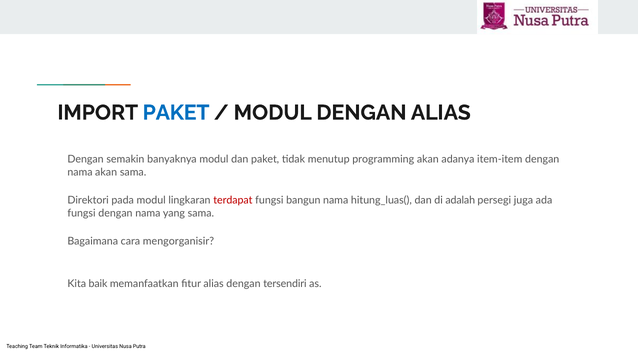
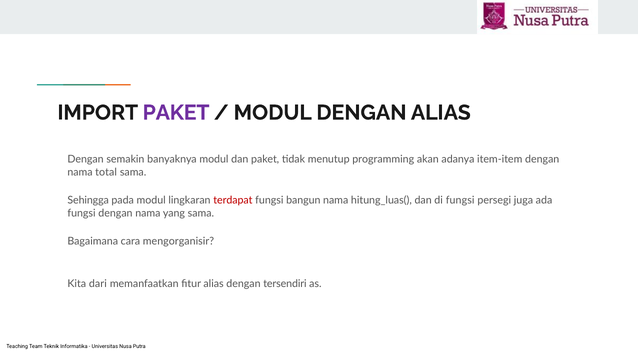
PAKET colour: blue -> purple (176, 113)
nama akan: akan -> total (106, 172)
Direktori: Direktori -> Sehingga (88, 200)
di adalah: adalah -> fungsi (460, 200)
baik: baik -> dari (98, 284)
